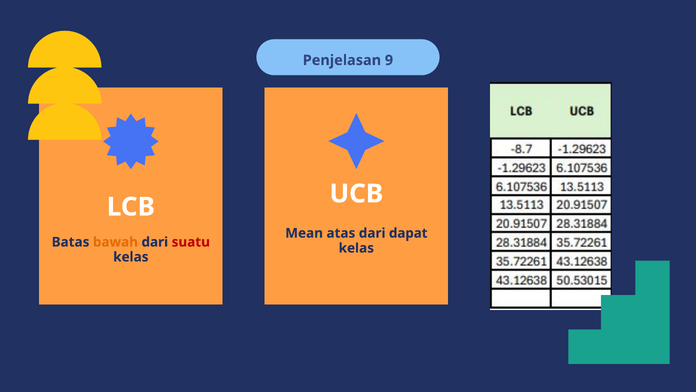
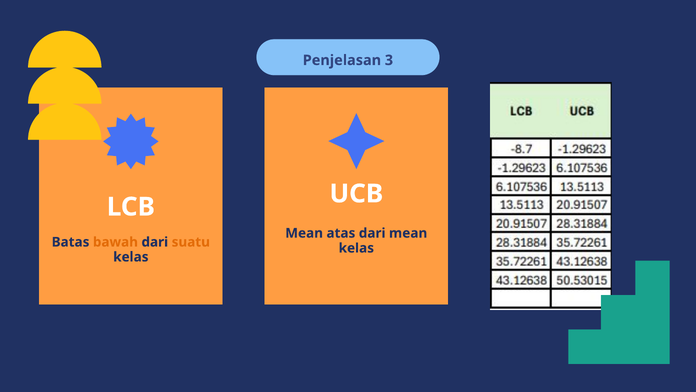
9: 9 -> 3 (389, 60)
dari dapat: dapat -> mean (408, 233)
suatu colour: red -> orange (191, 242)
